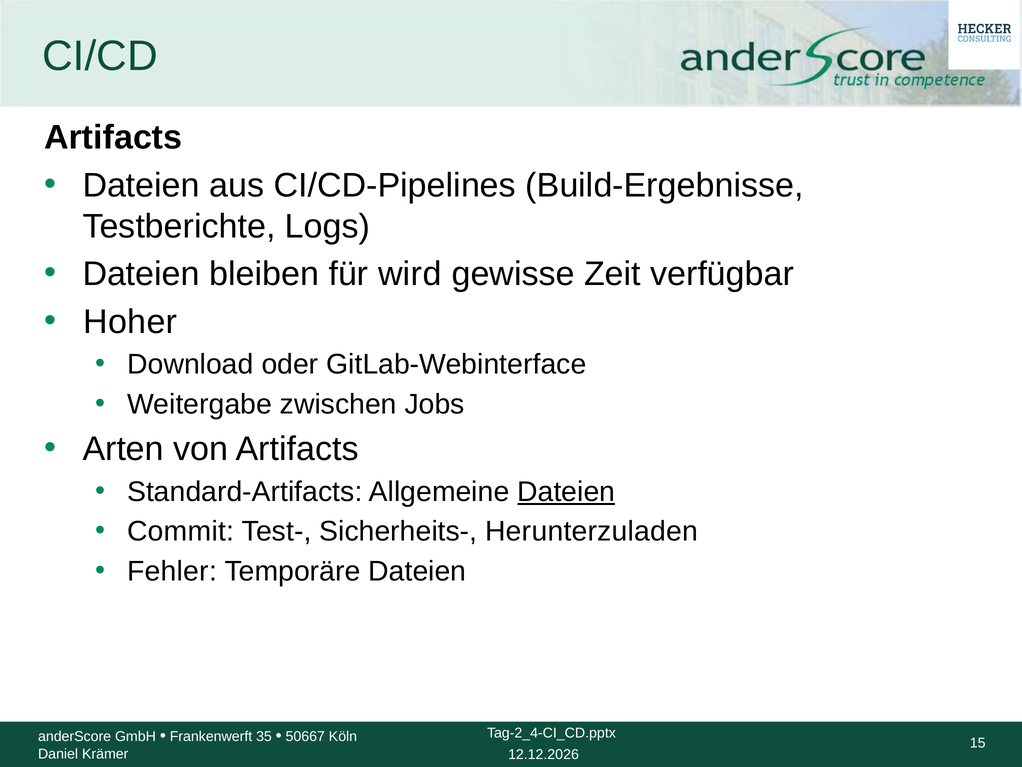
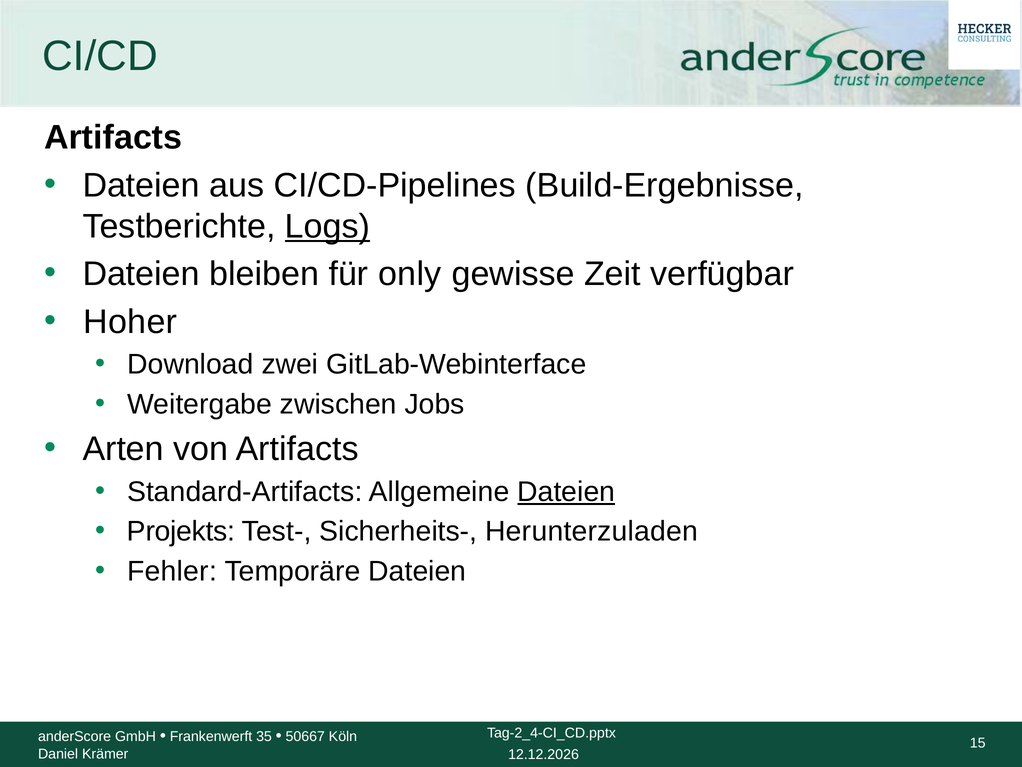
Logs underline: none -> present (328, 226)
wird: wird -> only (410, 274)
oder: oder -> zwei (290, 364)
Commit: Commit -> Projekts (181, 531)
